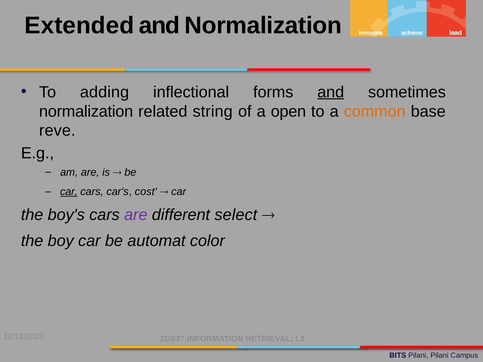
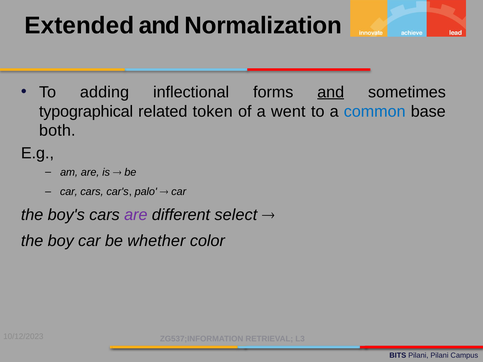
normalization: normalization -> typographical (86, 111)
string: string -> token (213, 111)
open: open -> went (288, 111)
common colour: orange -> blue (375, 111)
reve: reve -> both (57, 131)
car underline: present -> none (69, 192)
cost: cost -> palo (146, 192)
automat: automat -> whether (156, 241)
